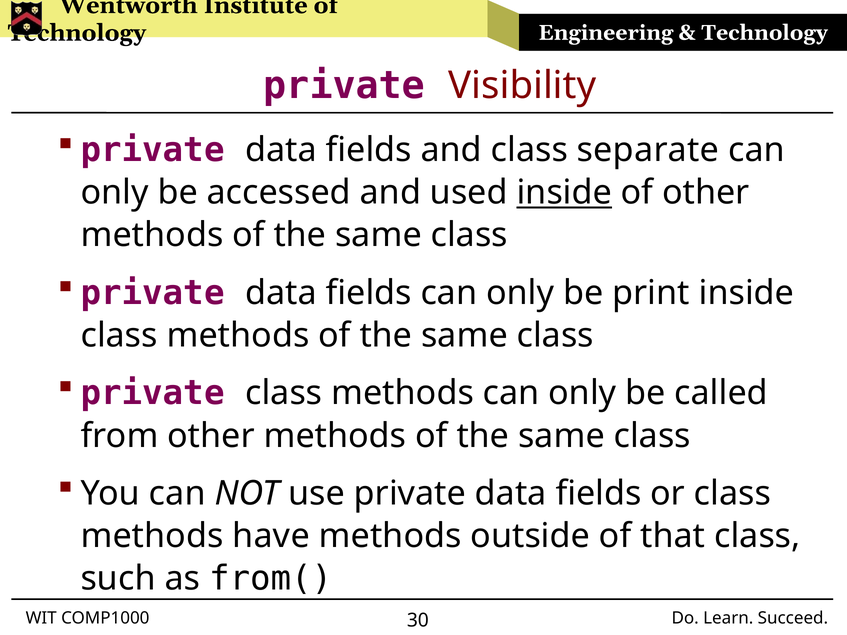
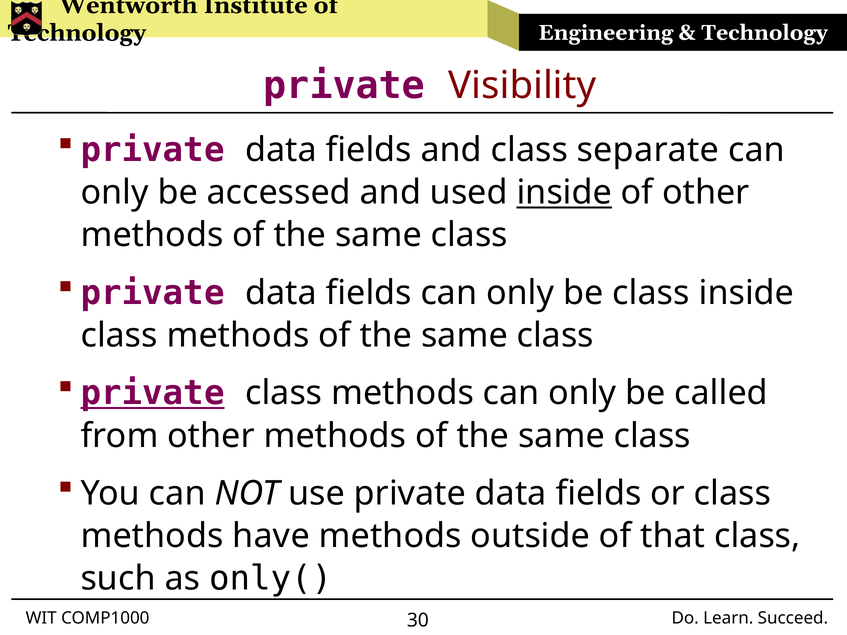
be print: print -> class (651, 293)
private underline: none -> present (153, 393)
from(: from( -> only( (271, 579)
